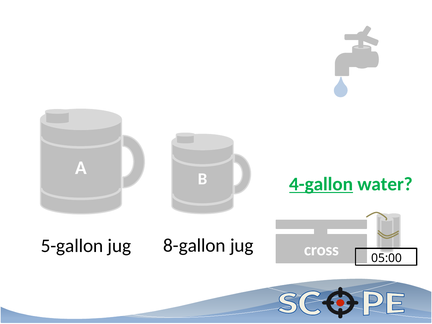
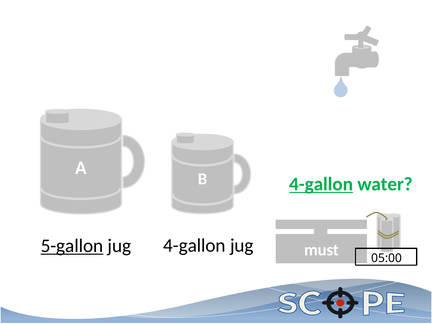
5-gallon underline: none -> present (72, 246)
8-gallon: 8-gallon -> 4-gallon (194, 245)
cross: cross -> must (321, 250)
